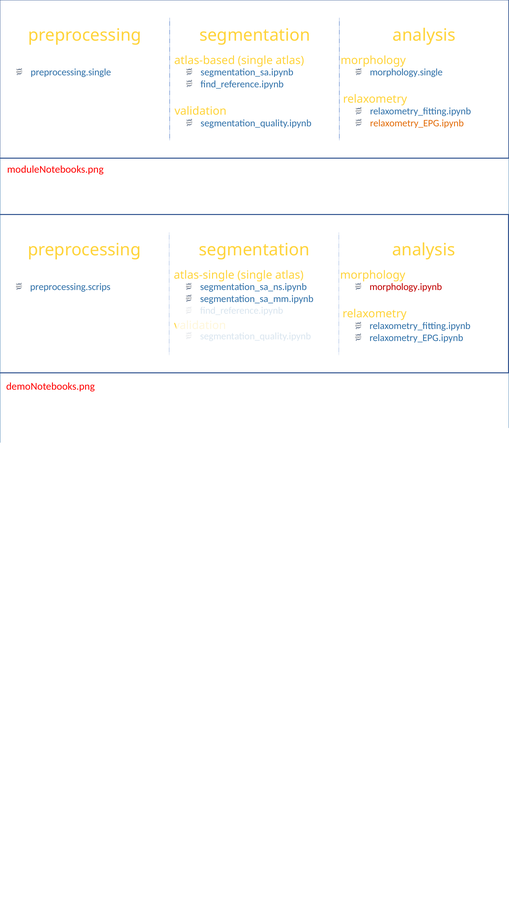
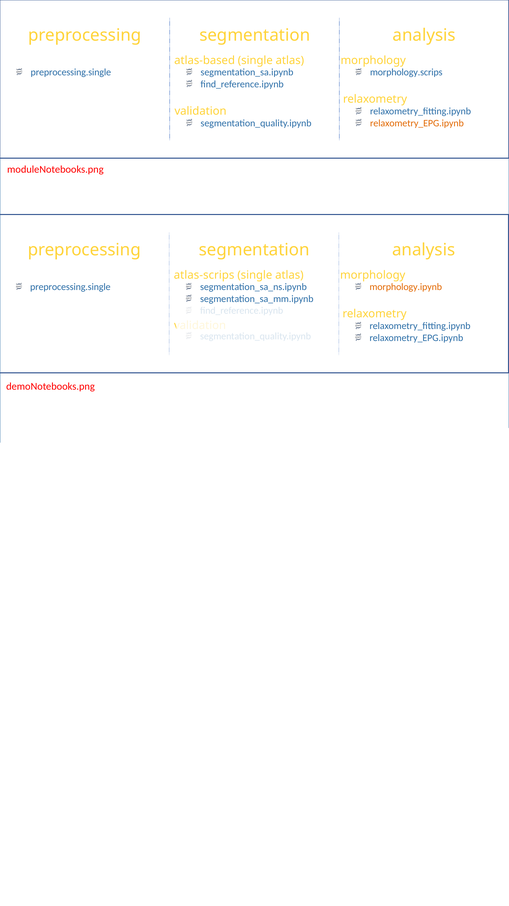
morphology.single: morphology.single -> morphology.scrips (406, 72)
atlas-single: atlas-single -> atlas-scrips (204, 275)
preprocessing.scrips: preprocessing.scrips -> preprocessing.single (70, 287)
morphology.ipynb colour: red -> orange (406, 287)
